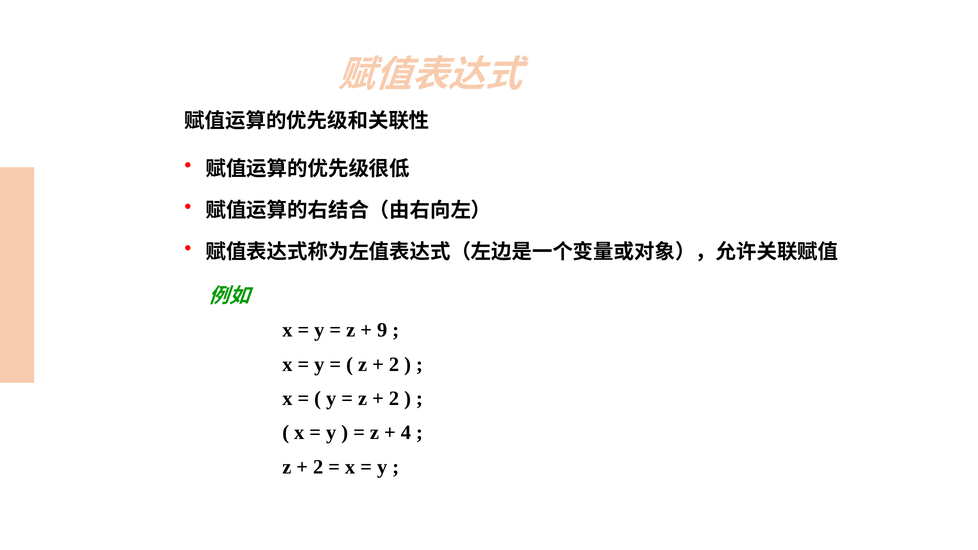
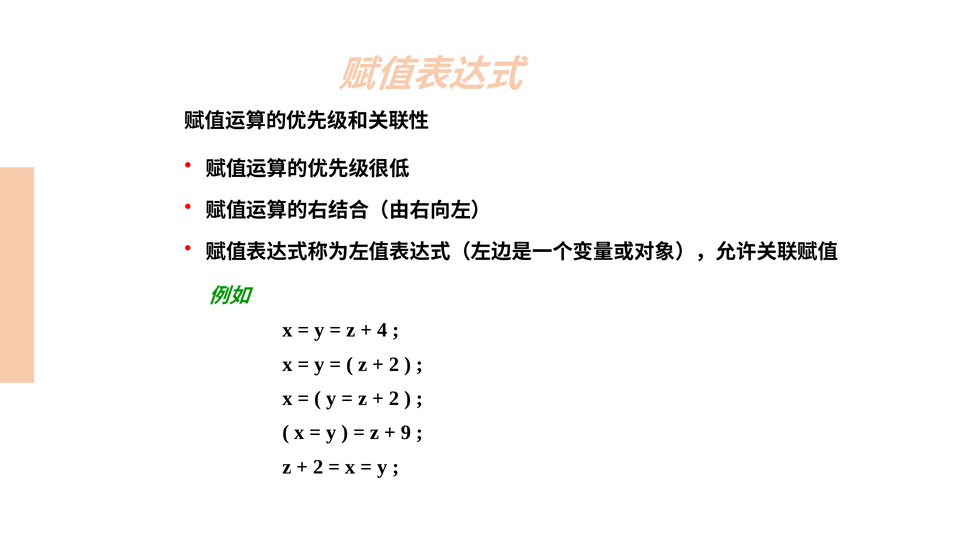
9: 9 -> 4 (382, 330)
4: 4 -> 9 (406, 433)
